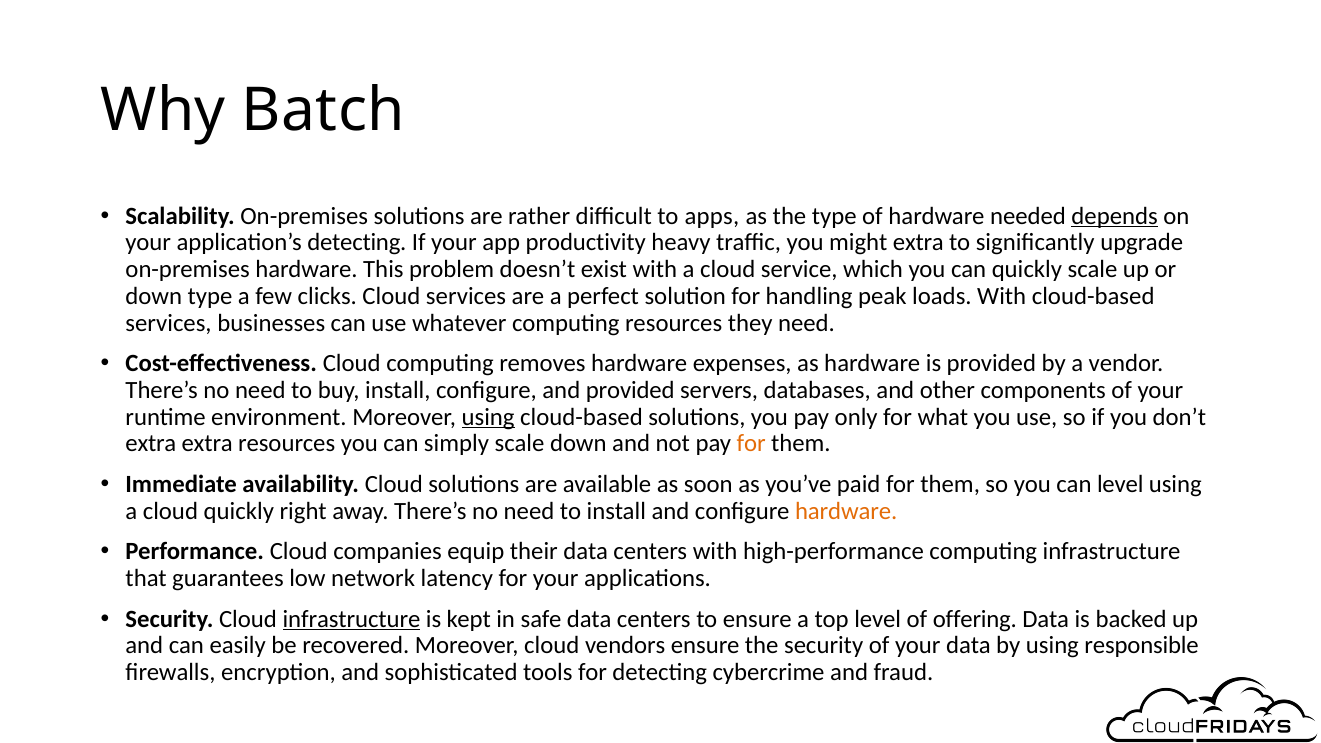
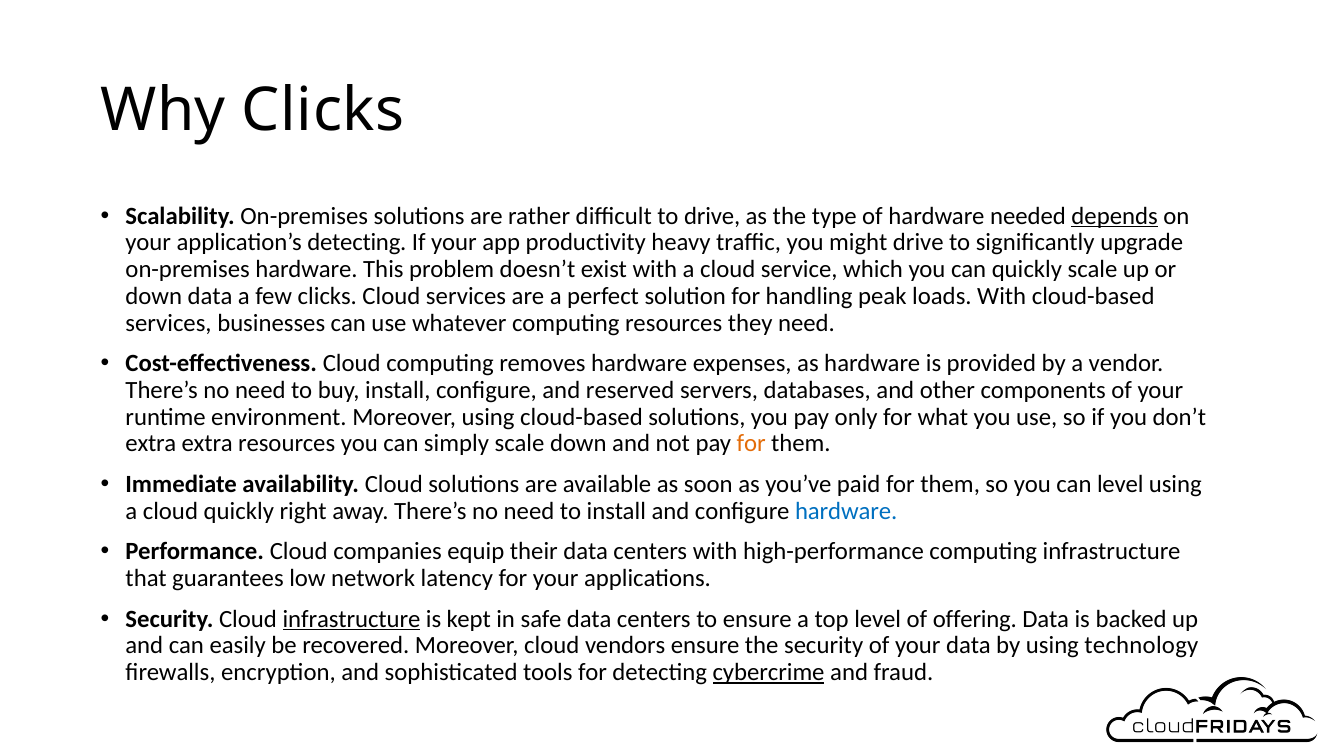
Why Batch: Batch -> Clicks (323, 111)
to apps: apps -> drive (712, 216)
might extra: extra -> drive (918, 243)
down type: type -> data (210, 296)
and provided: provided -> reserved (630, 390)
using underline: present -> none (488, 417)
hardware colour: orange -> blue (846, 511)
responsible: responsible -> technology (1141, 646)
cybercrime underline: none -> present (769, 672)
